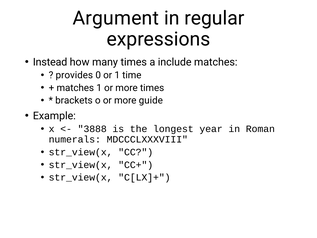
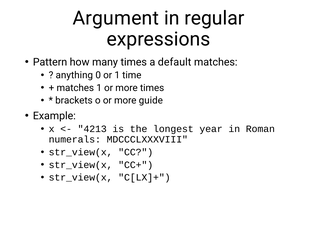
Instead: Instead -> Pattern (50, 62)
include: include -> default (175, 62)
provides: provides -> anything (74, 75)
3888: 3888 -> 4213 (92, 129)
